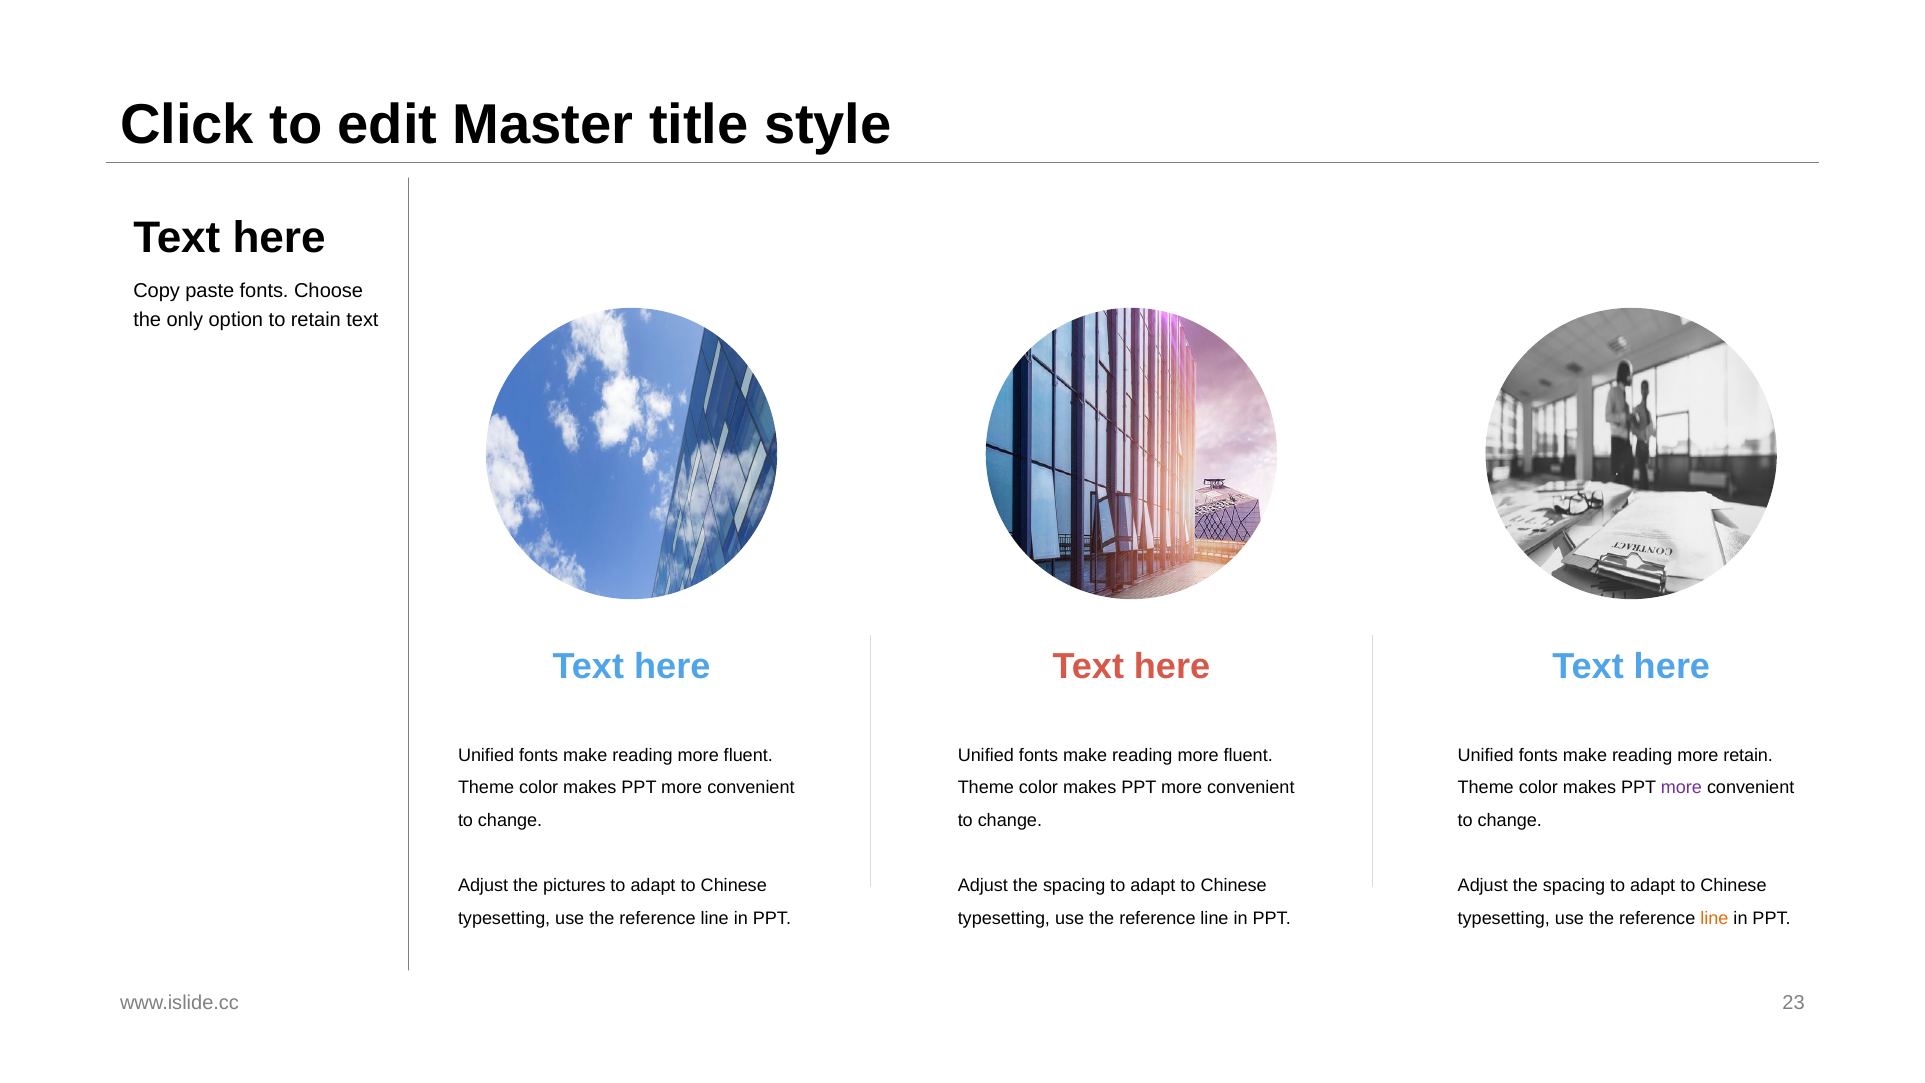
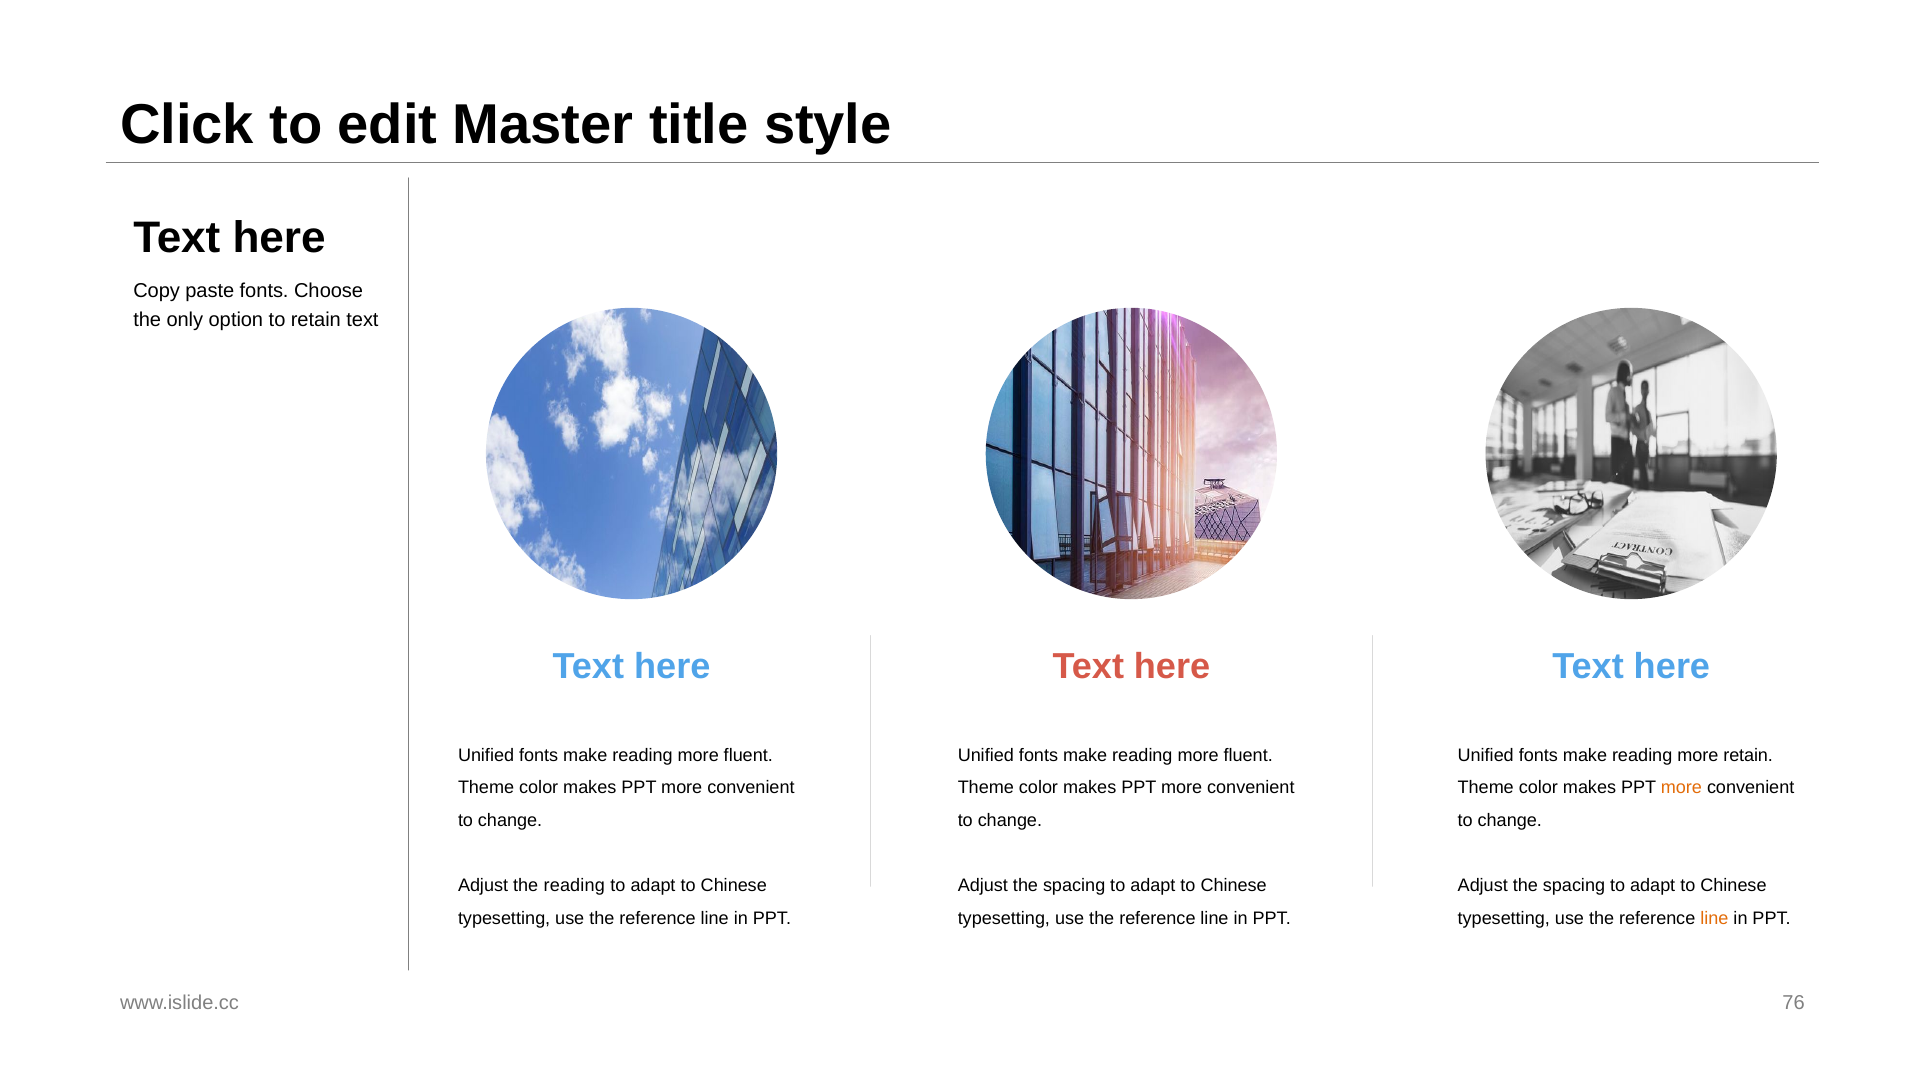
more colour: purple -> orange (1681, 788)
the pictures: pictures -> reading (574, 886)
23: 23 -> 76 (1794, 1003)
